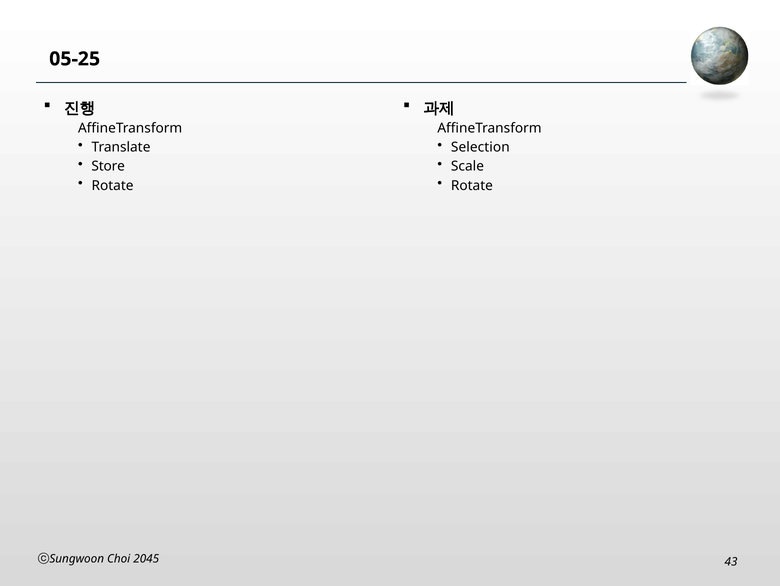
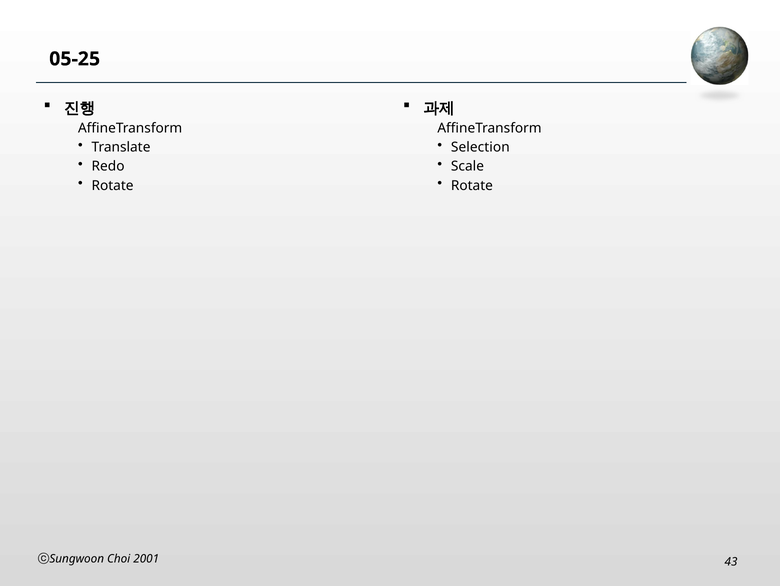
Store: Store -> Redo (108, 166)
2045: 2045 -> 2001 (146, 558)
